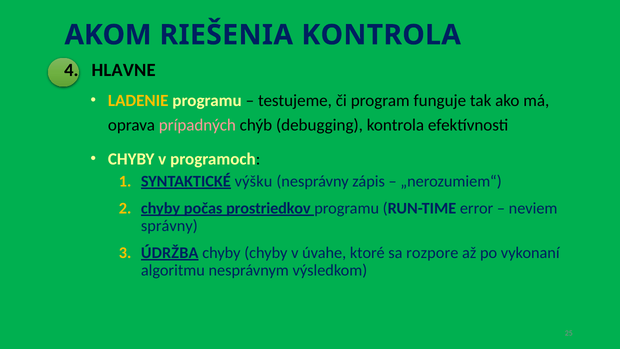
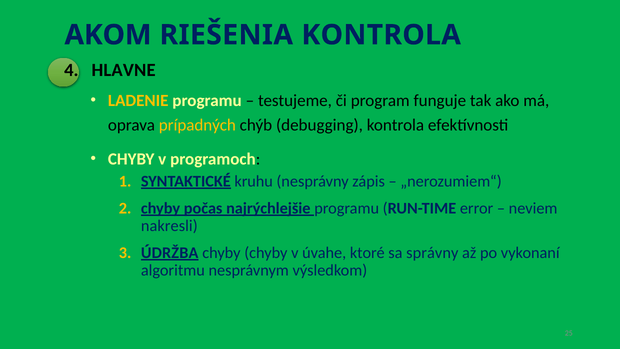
prípadných colour: pink -> yellow (197, 125)
výšku: výšku -> kruhu (254, 181)
prostriedkov: prostriedkov -> najrýchlejšie (268, 208)
správny: správny -> nakresli (169, 226)
rozpore: rozpore -> správny (432, 253)
